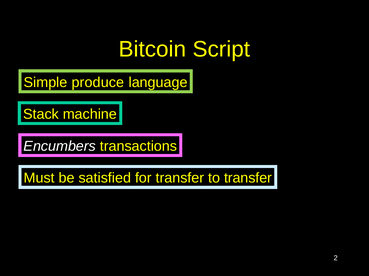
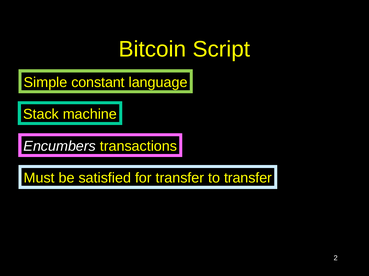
produce: produce -> constant (98, 83)
